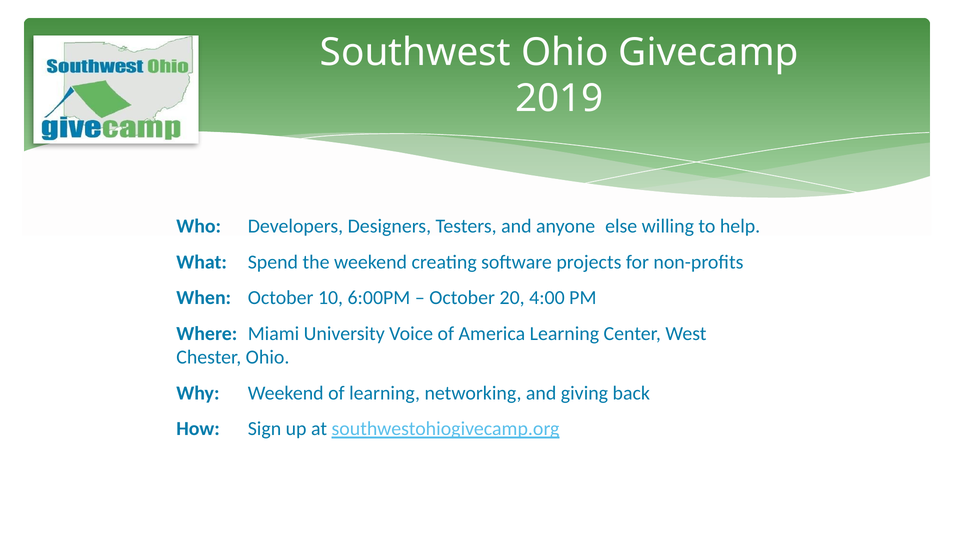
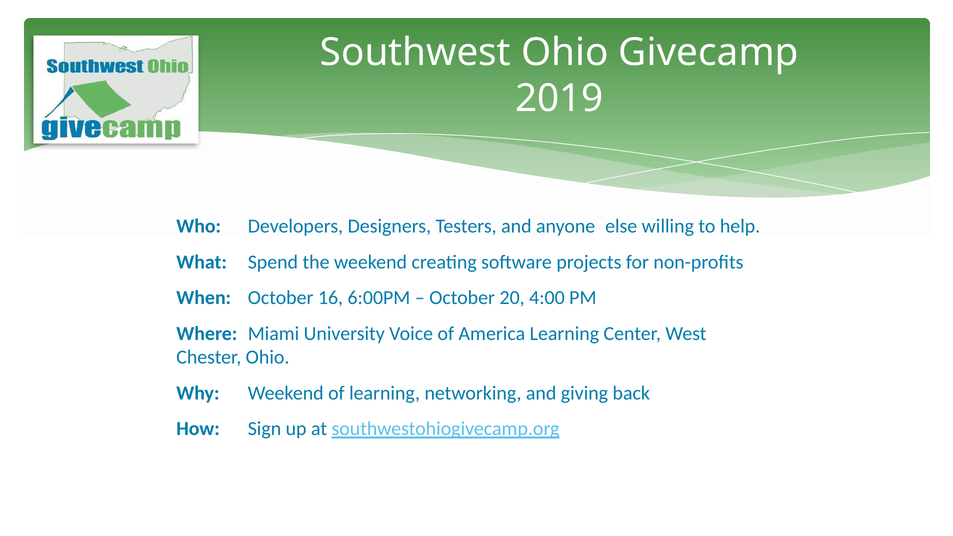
10: 10 -> 16 (331, 298)
